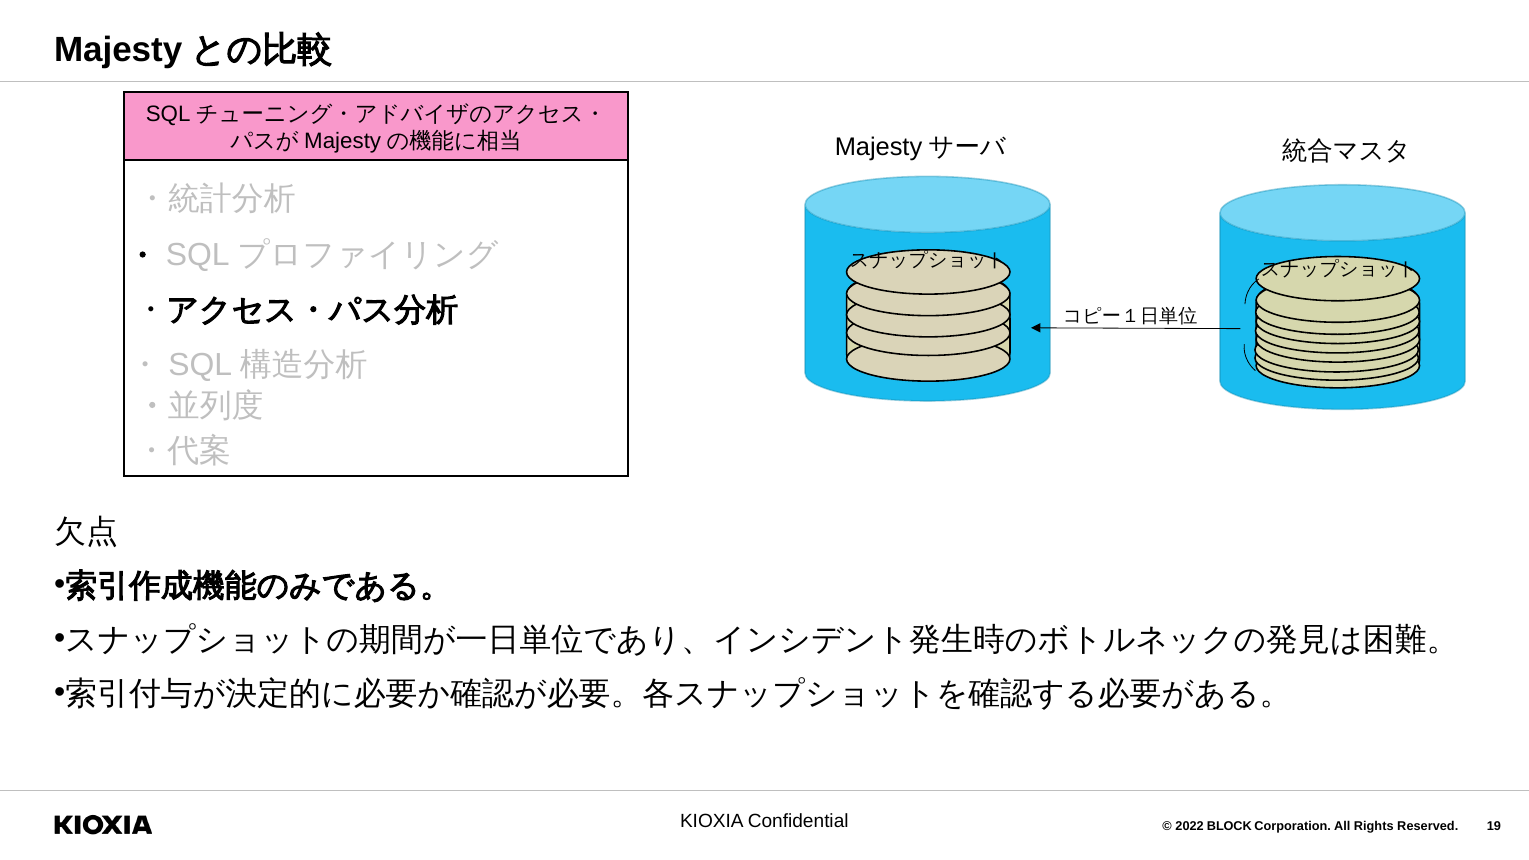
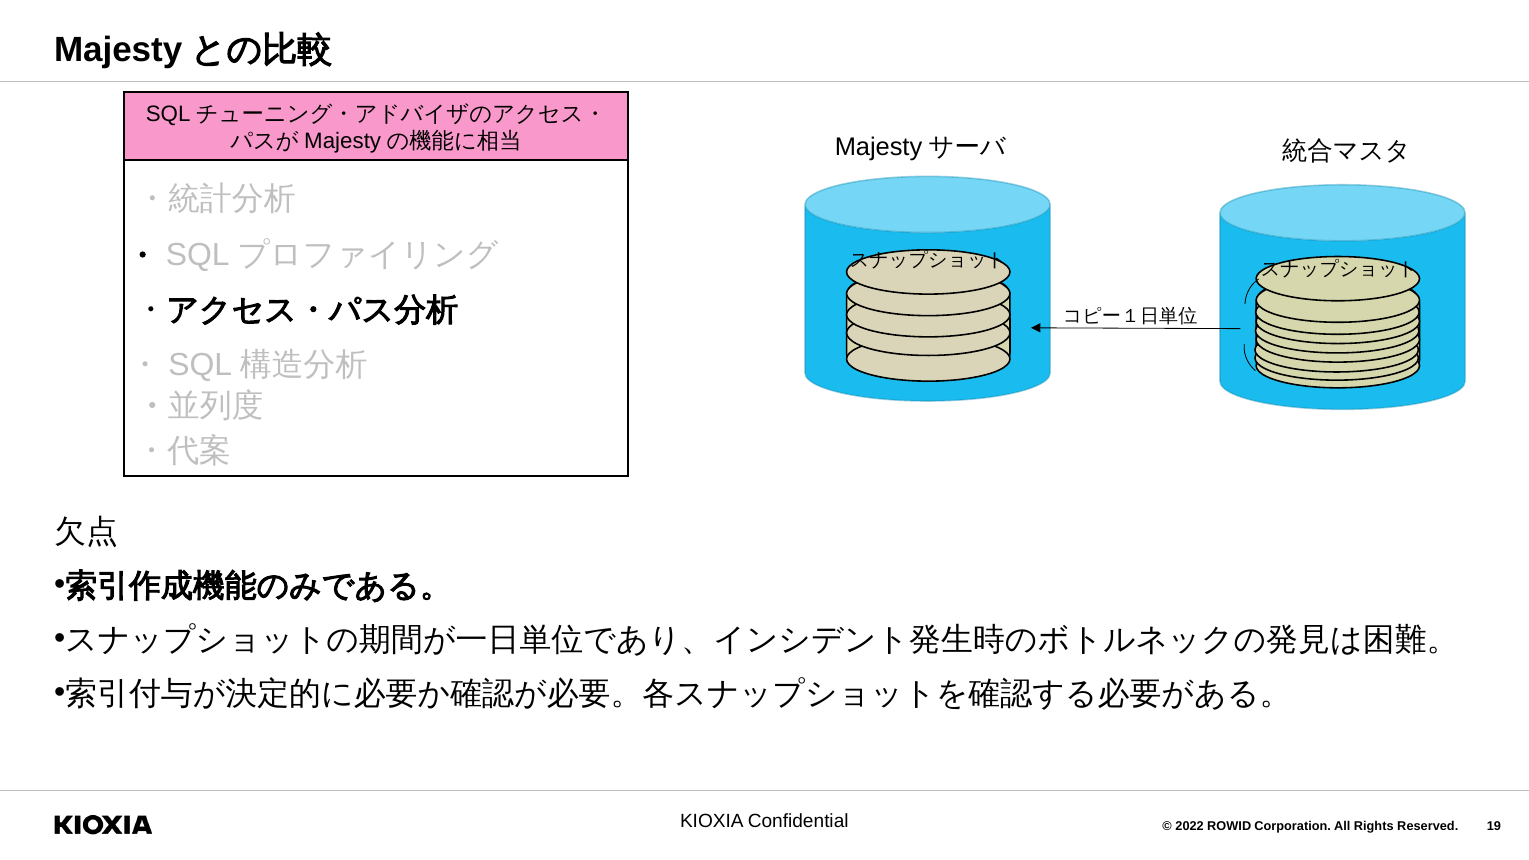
BLOCK: BLOCK -> ROWID (1229, 826)
